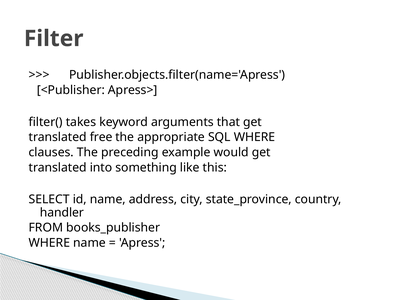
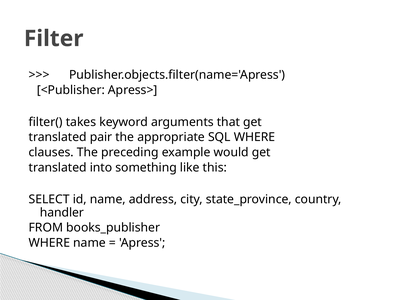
free: free -> pair (101, 137)
